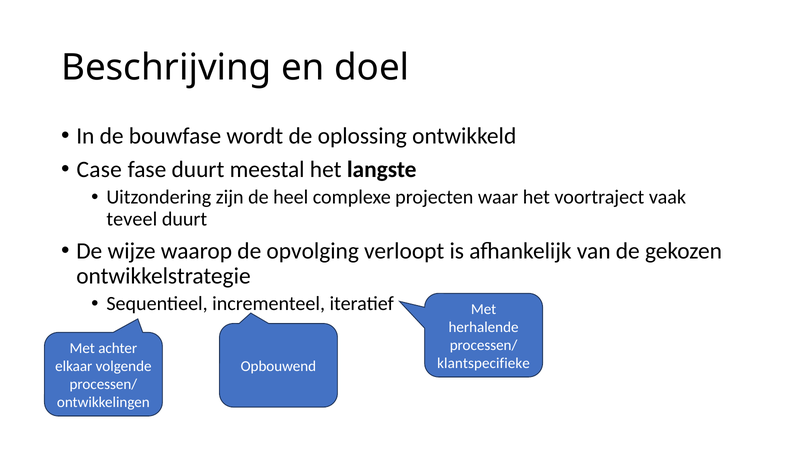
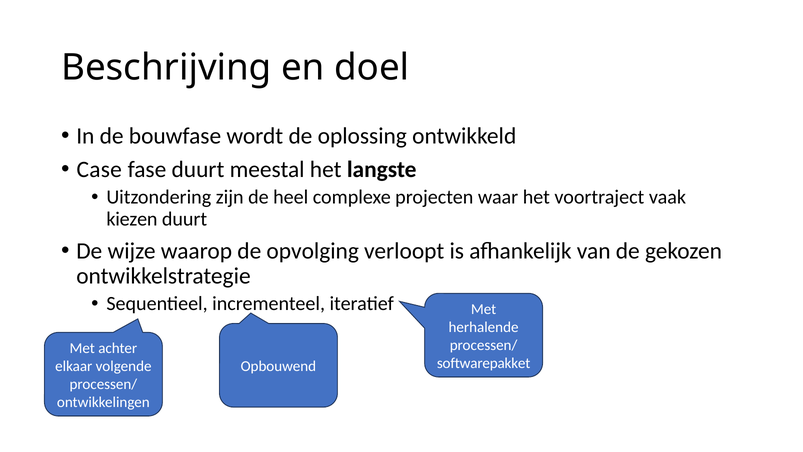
teveel: teveel -> kiezen (132, 219)
klantspecifieke: klantspecifieke -> softwarepakket (484, 363)
